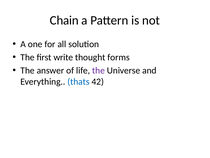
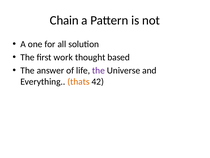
write: write -> work (63, 57)
forms: forms -> based (119, 57)
thats colour: blue -> orange (78, 81)
